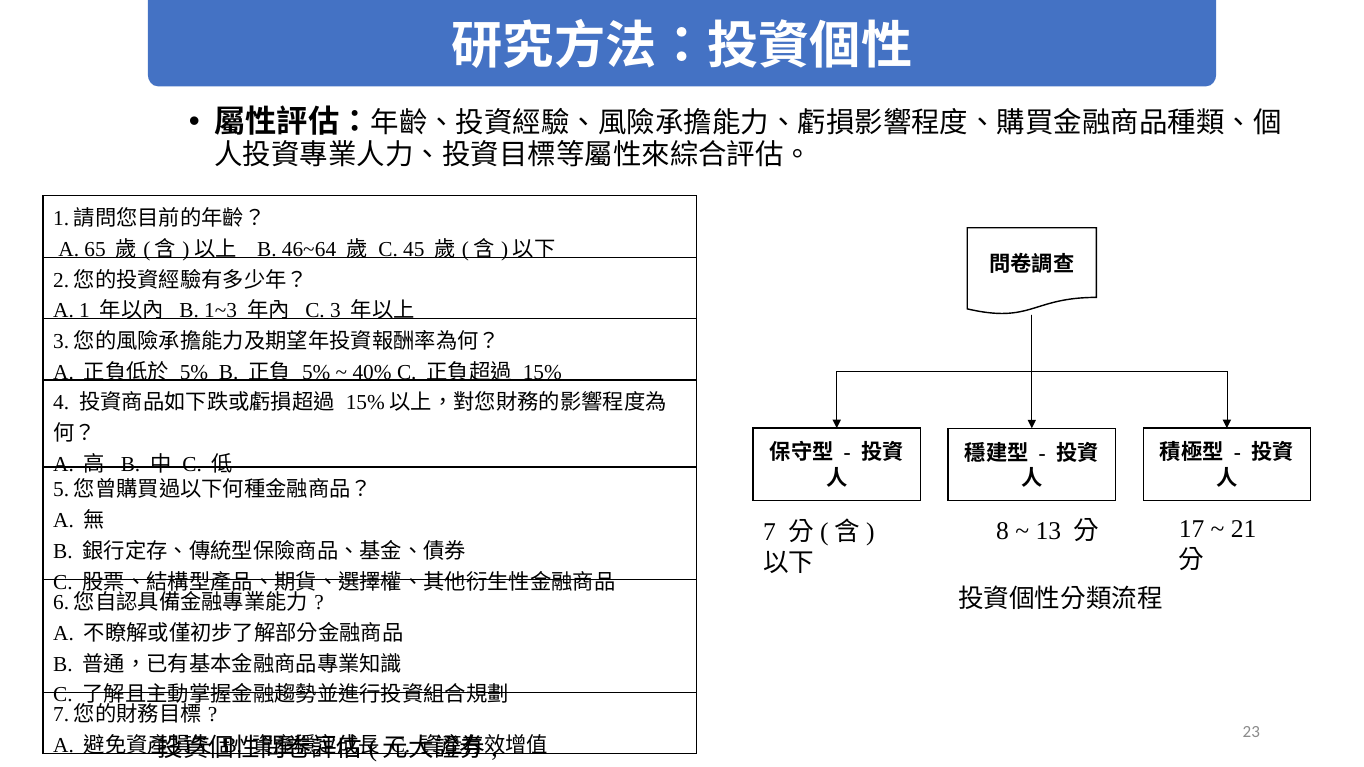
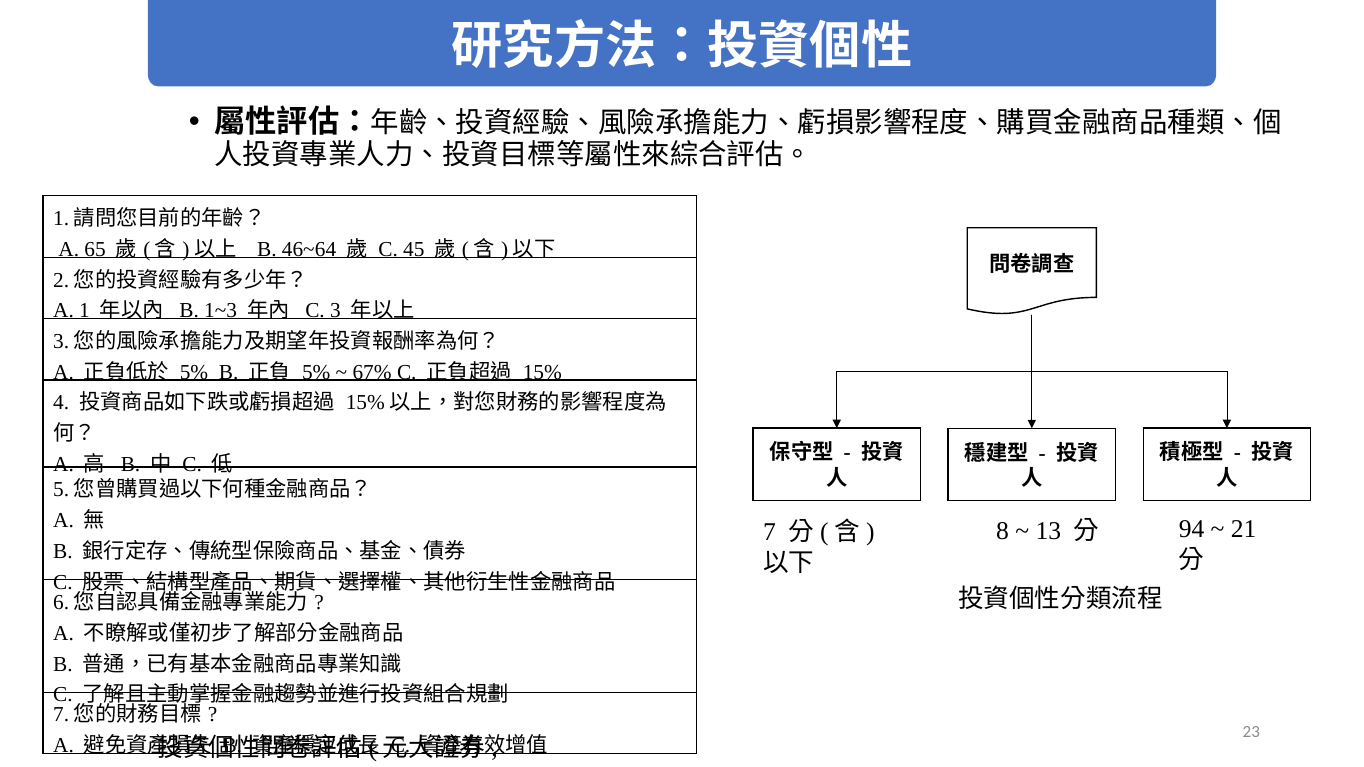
40%: 40% -> 67% (372, 372)
17: 17 -> 94 (1192, 529)
